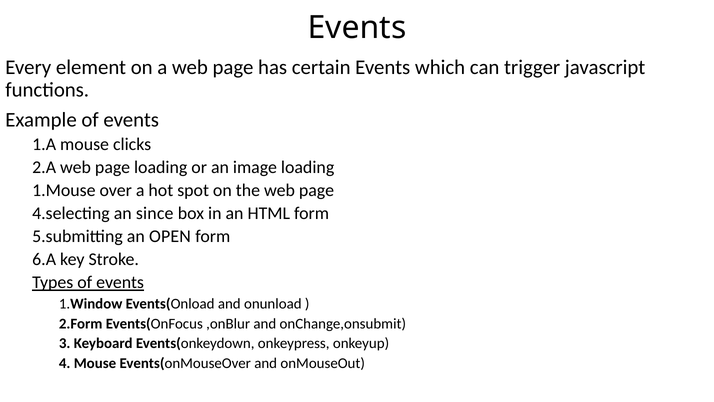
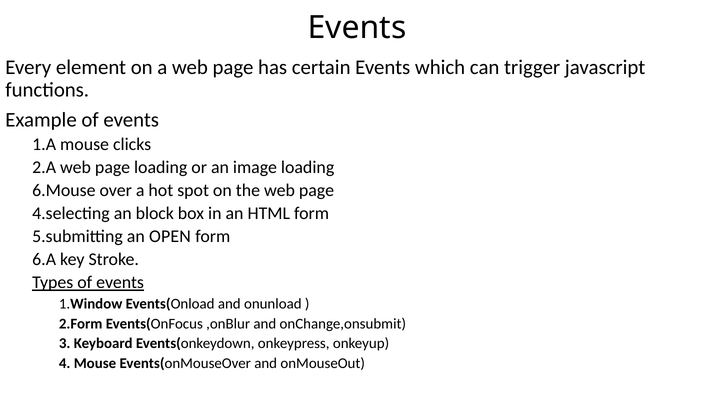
1.Mouse: 1.Mouse -> 6.Mouse (64, 190)
since: since -> block (155, 213)
